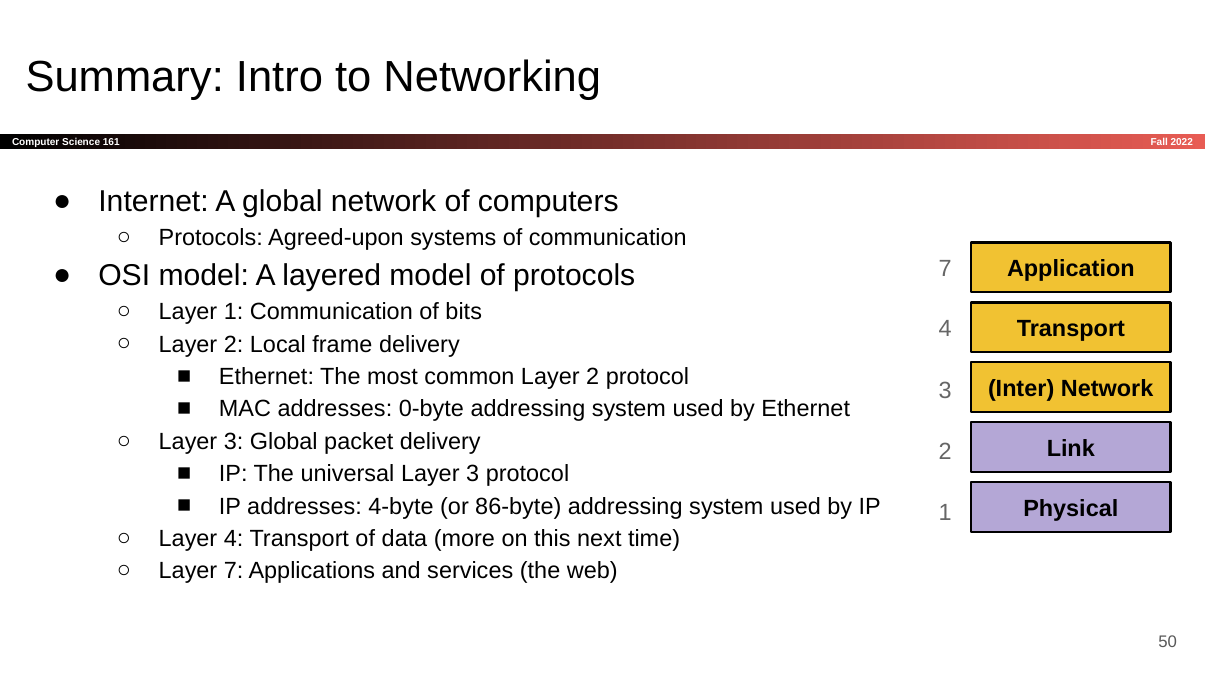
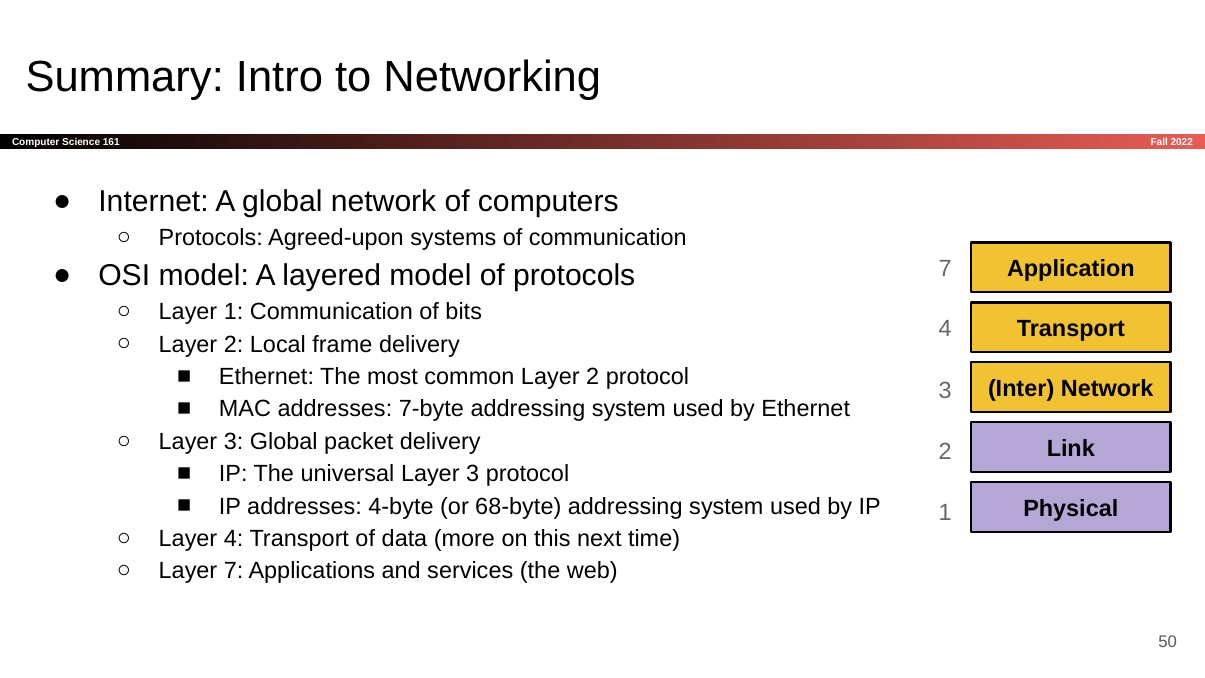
0-byte: 0-byte -> 7-byte (431, 409)
86-byte: 86-byte -> 68-byte (518, 506)
